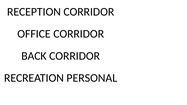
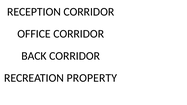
PERSONAL: PERSONAL -> PROPERTY (92, 78)
